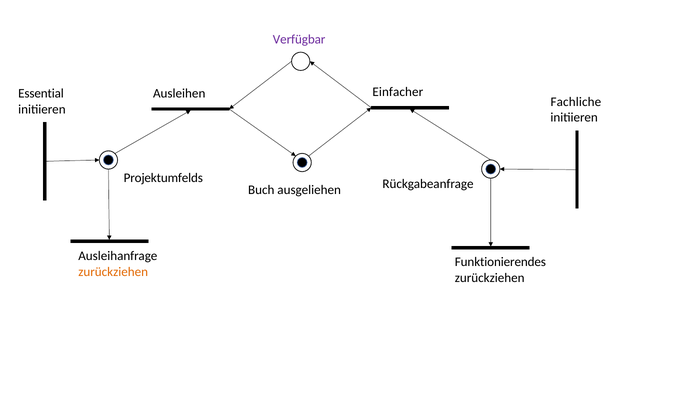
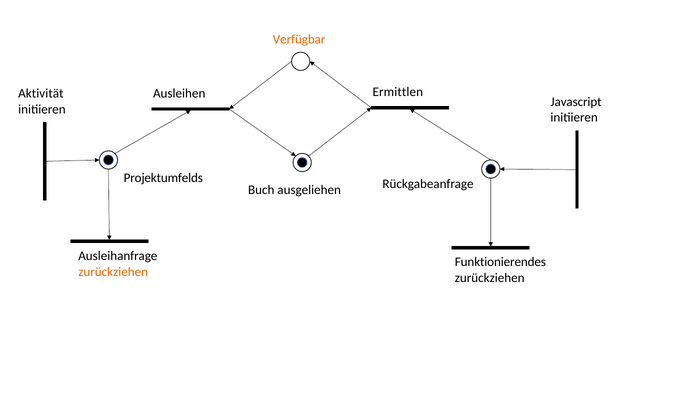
Verfügbar colour: purple -> orange (299, 40)
Einfacher: Einfacher -> Ermittlen (398, 92)
Essential: Essential -> Aktivität (41, 93)
Fachliche: Fachliche -> Javascript (576, 102)
